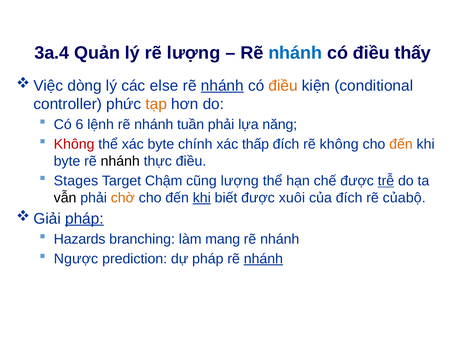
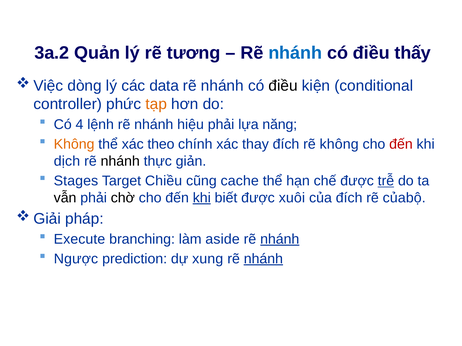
3a.4: 3a.4 -> 3a.2 (52, 53)
rẽ lượng: lượng -> tương (194, 53)
else: else -> data (164, 86)
nhánh underline: present -> none (222, 86)
điều colour: orange -> black (283, 86)
6: 6 -> 4 (79, 125)
tuần: tuần -> hiệu (191, 125)
Không colour: red -> orange (74, 144)
xác byte: byte -> theo (161, 144)
thấp: thấp -> thay (255, 144)
đến colour: orange -> red (401, 144)
byte: byte -> dịch (67, 161)
thực điều: điều -> giản (191, 161)
Chậm: Chậm -> Chiều (164, 181)
cũng lượng: lượng -> cache (240, 181)
chờ colour: orange -> black (123, 198)
pháp underline: present -> none (84, 219)
Hazards: Hazards -> Execute (79, 239)
mang: mang -> aside (223, 239)
nhánh underline: none -> present (280, 239)
dự pháp: pháp -> xung (208, 259)
